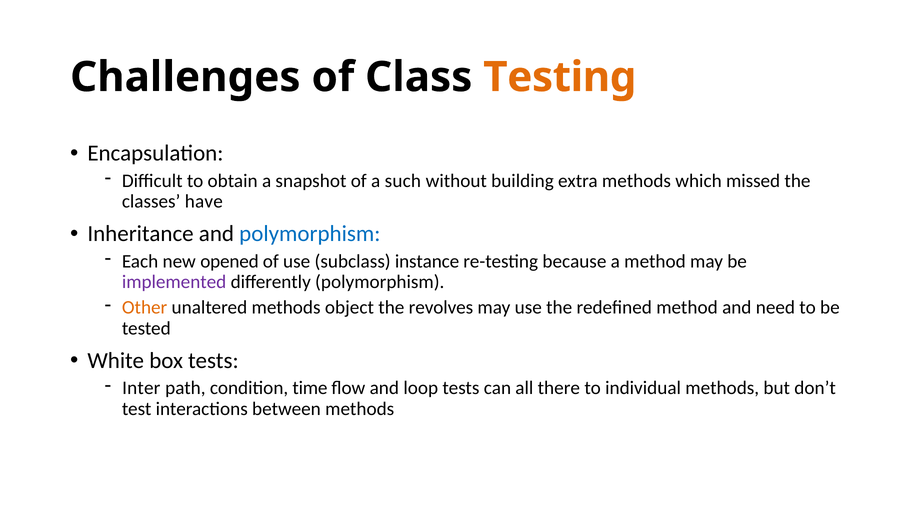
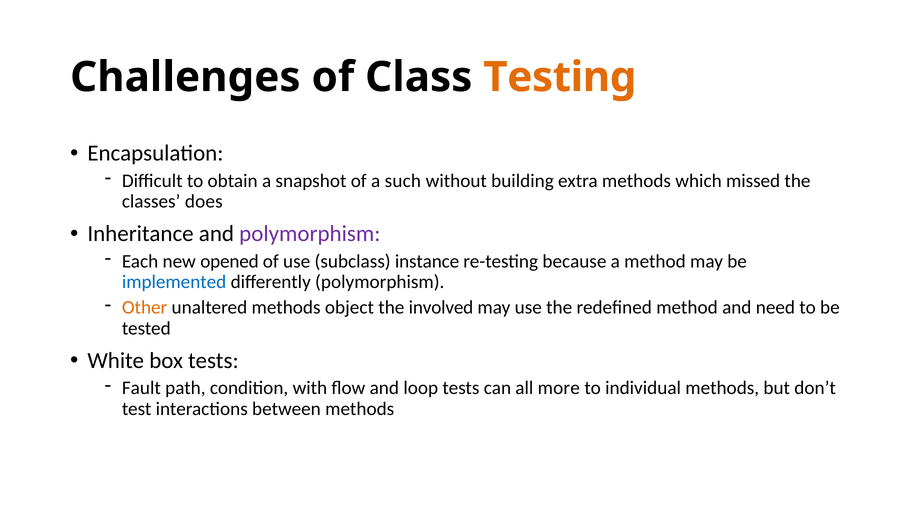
have: have -> does (204, 202)
polymorphism colour: blue -> purple (310, 234)
implemented colour: purple -> blue (174, 282)
revolves: revolves -> involved (441, 308)
Inter: Inter -> Fault (141, 388)
time: time -> with (310, 388)
there: there -> more (559, 388)
